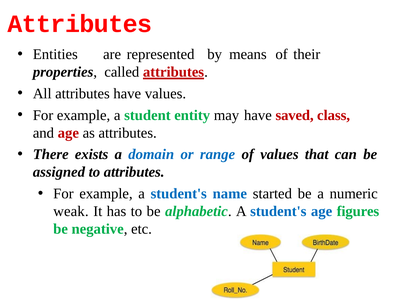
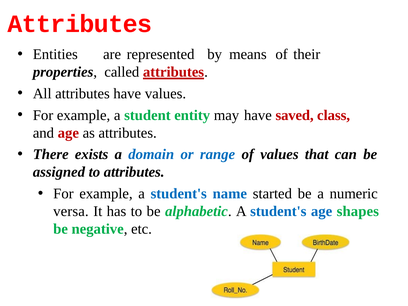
weak: weak -> versa (71, 211)
figures: figures -> shapes (358, 211)
